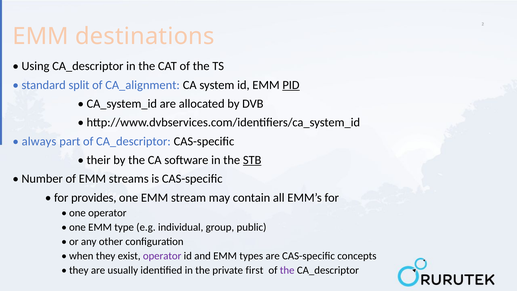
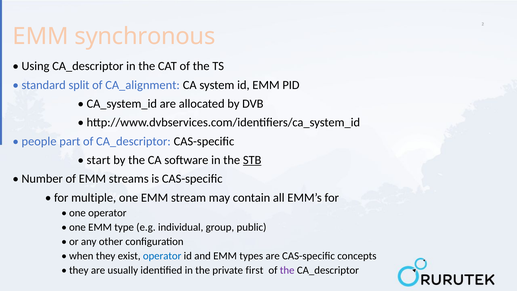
destinations: destinations -> synchronous (145, 36)
PID underline: present -> none (291, 85)
always: always -> people (39, 141)
their: their -> start (99, 160)
provides: provides -> multiple (94, 197)
operator colour: purple -> blue (162, 256)
